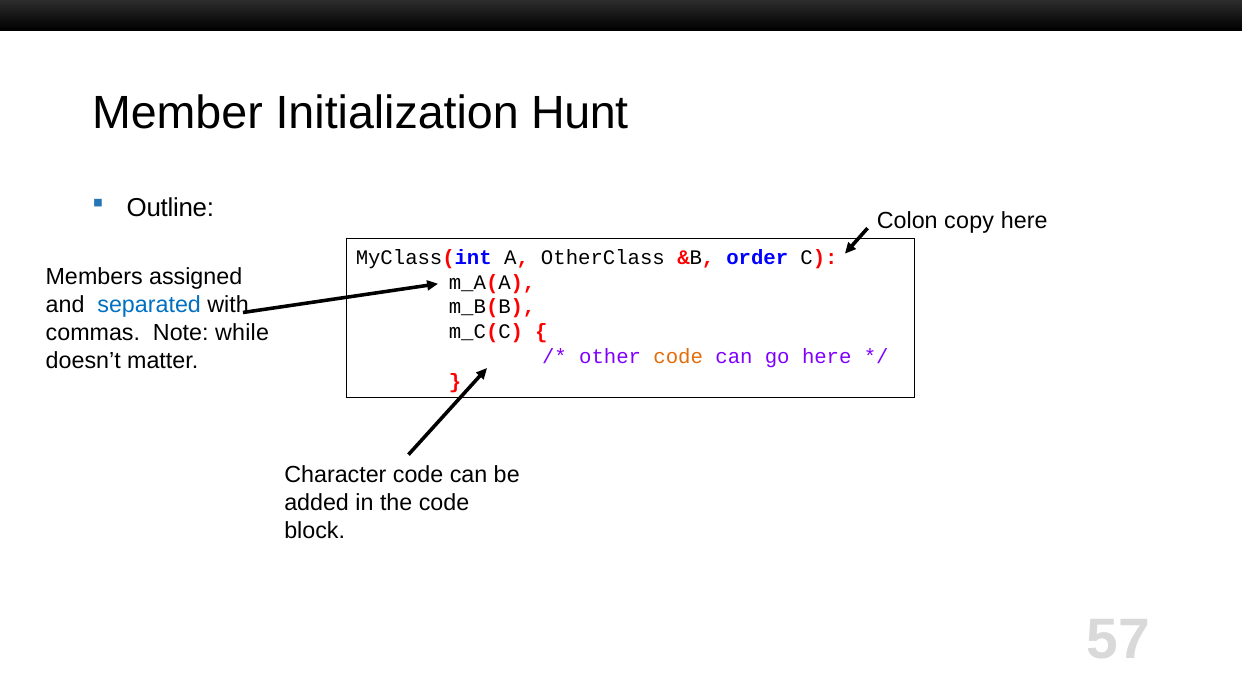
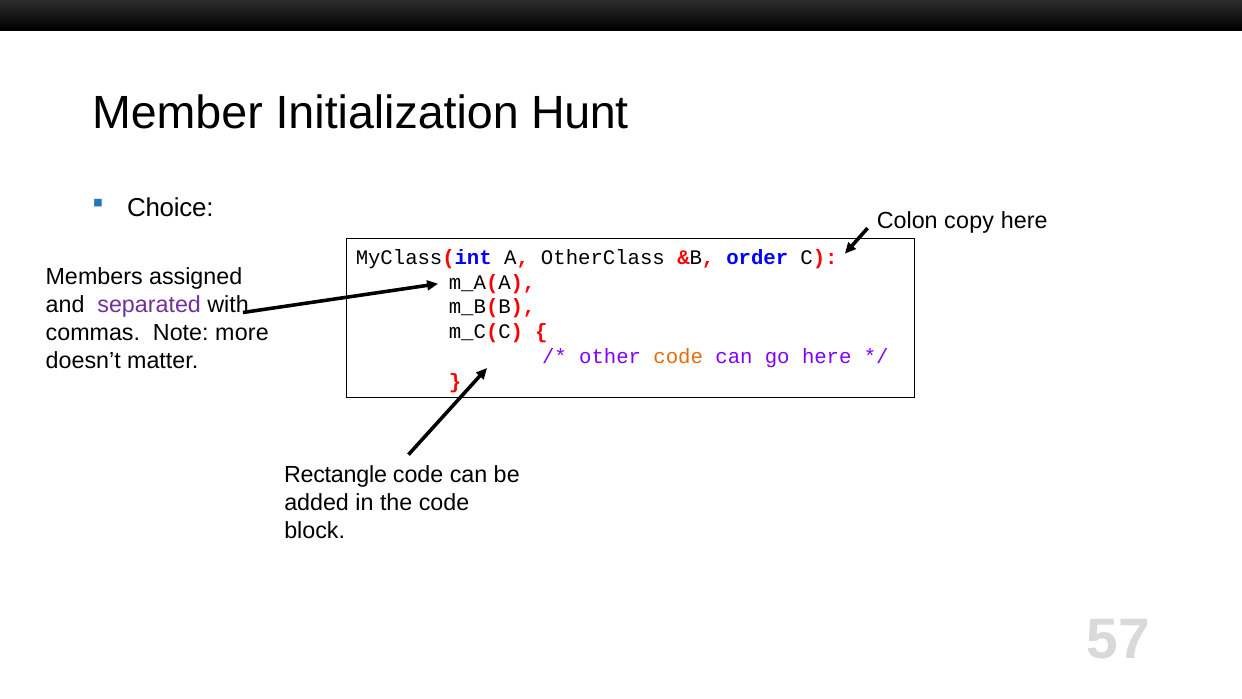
Outline: Outline -> Choice (170, 208)
separated colour: blue -> purple (149, 304)
while: while -> more (242, 332)
Character: Character -> Rectangle (336, 475)
